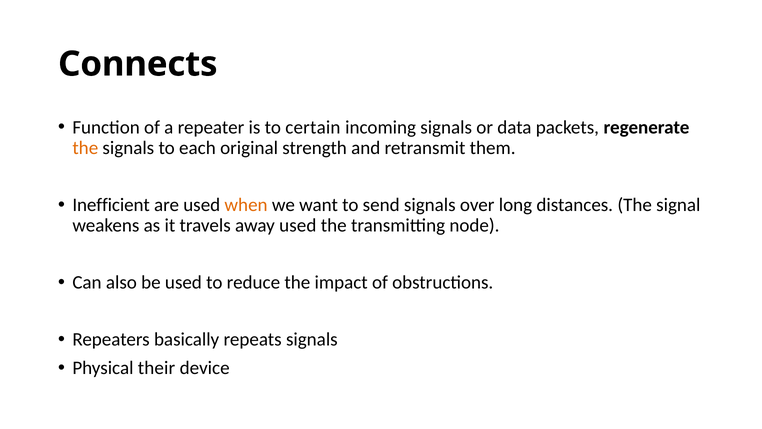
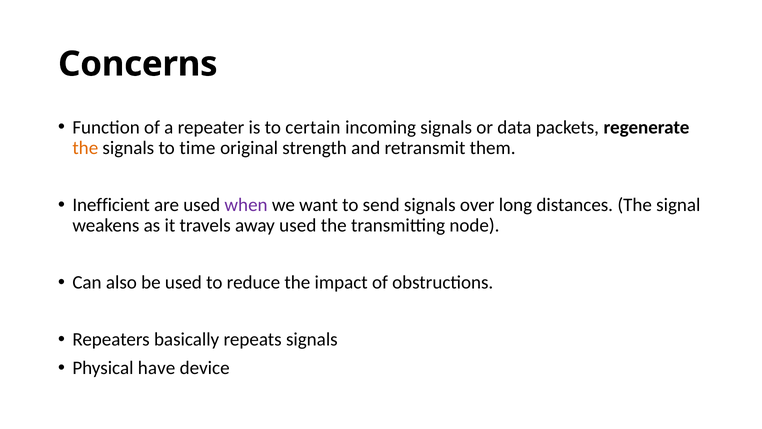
Connects: Connects -> Concerns (138, 64)
each: each -> time (197, 148)
when colour: orange -> purple (246, 205)
their: their -> have (157, 368)
